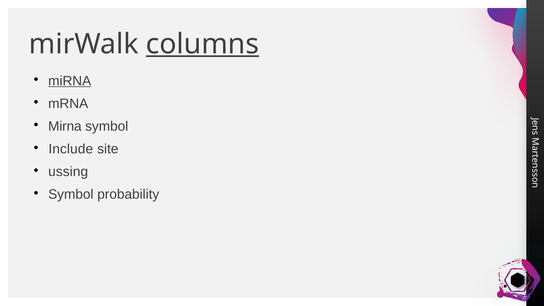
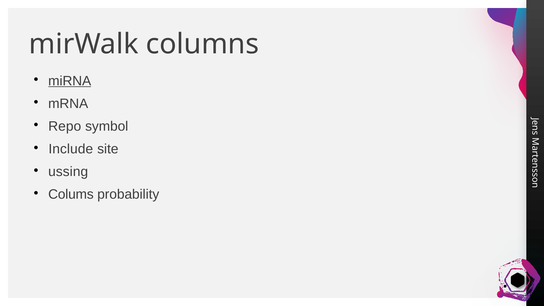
columns underline: present -> none (202, 44)
Mirna: Mirna -> Repo (65, 126)
Symbol: Symbol -> Colums (71, 194)
